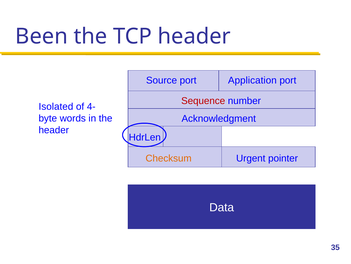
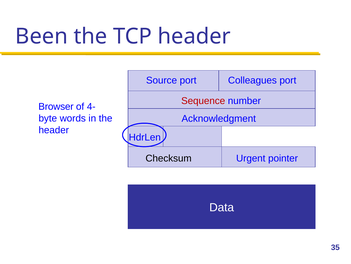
Application: Application -> Colleagues (252, 80)
Isolated: Isolated -> Browser (56, 106)
Checksum colour: orange -> black (169, 158)
